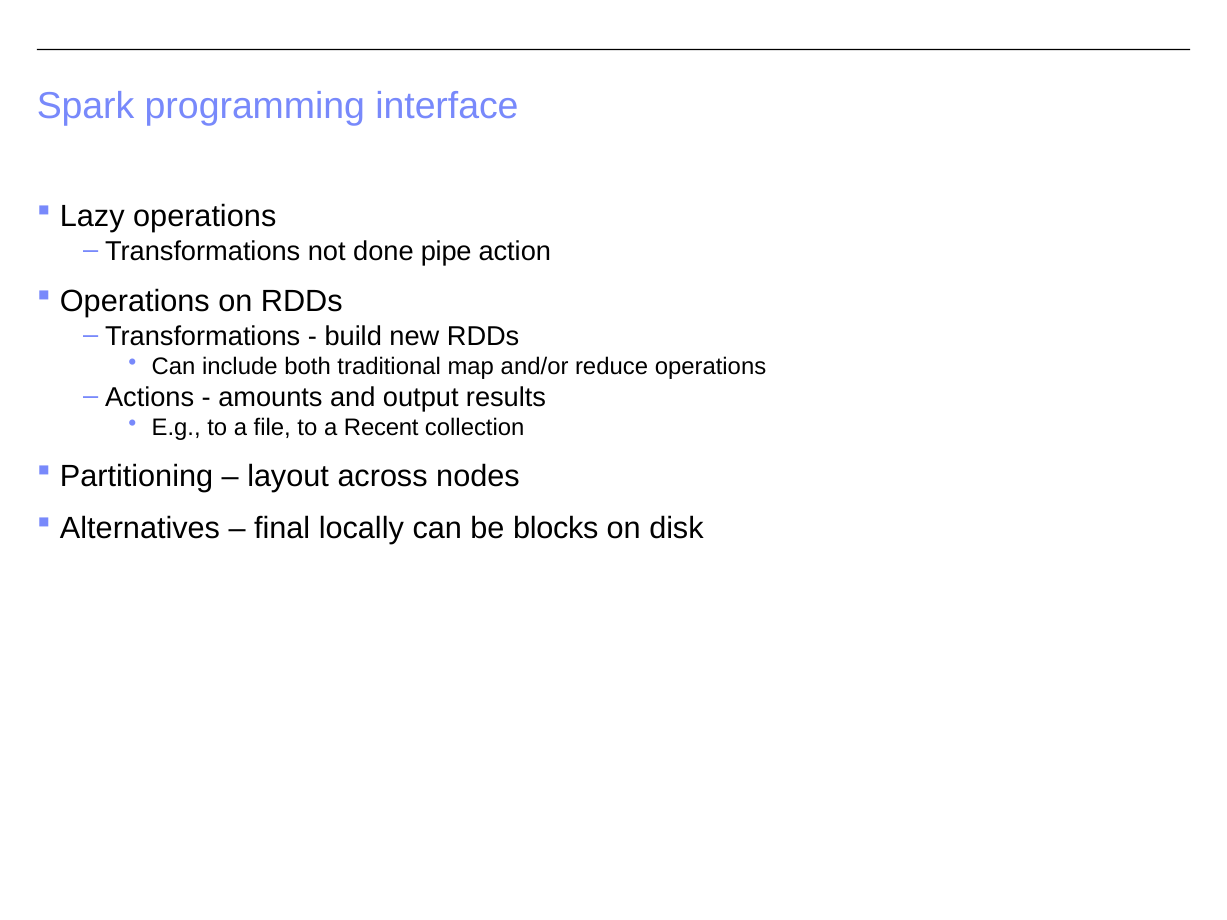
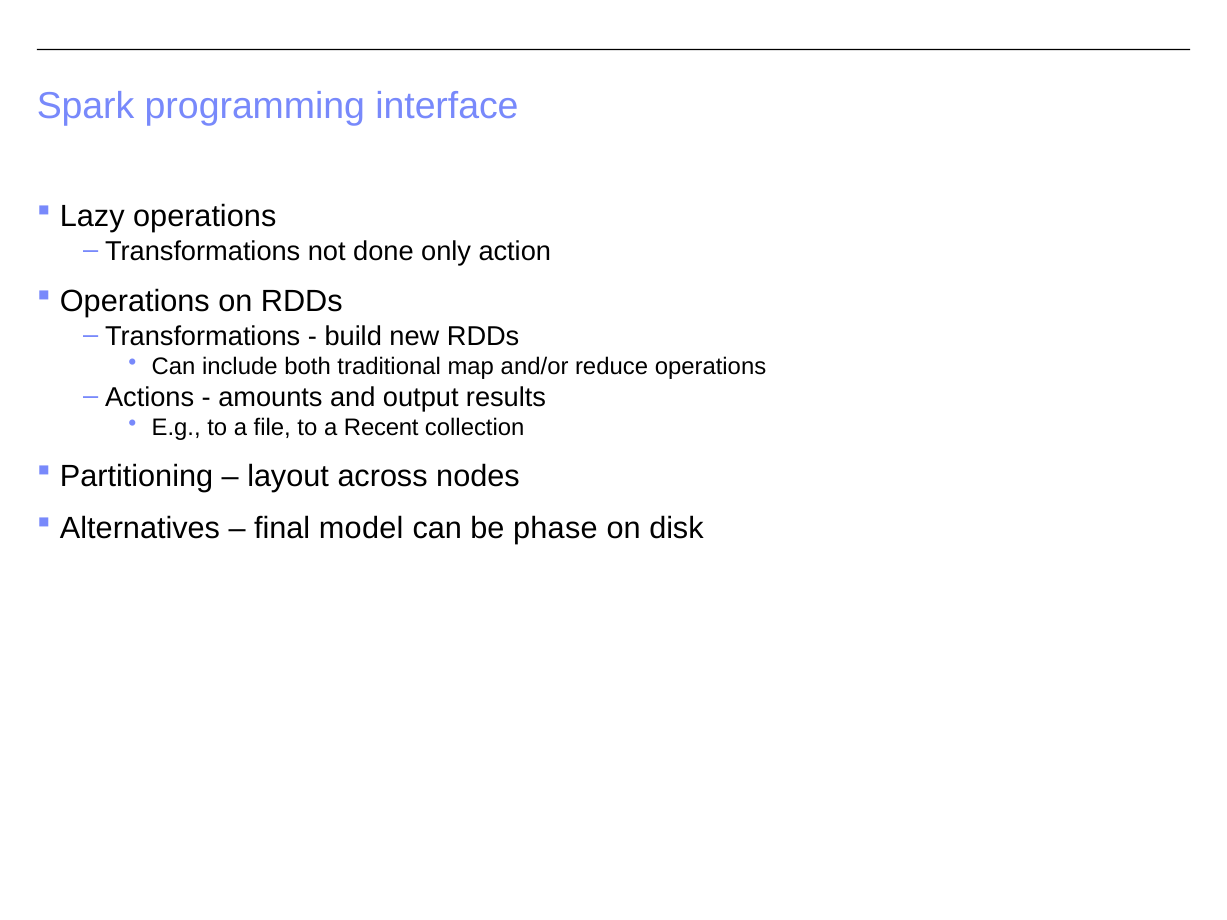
pipe: pipe -> only (446, 251)
locally: locally -> model (361, 529)
blocks: blocks -> phase (555, 529)
